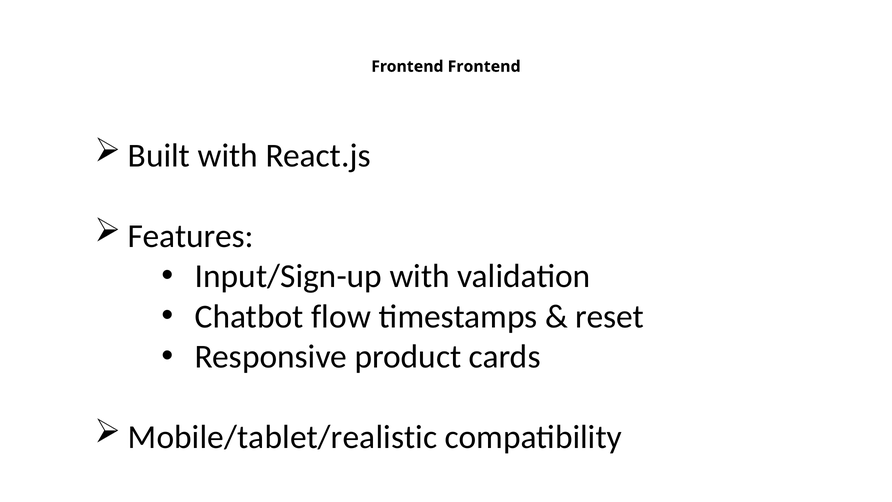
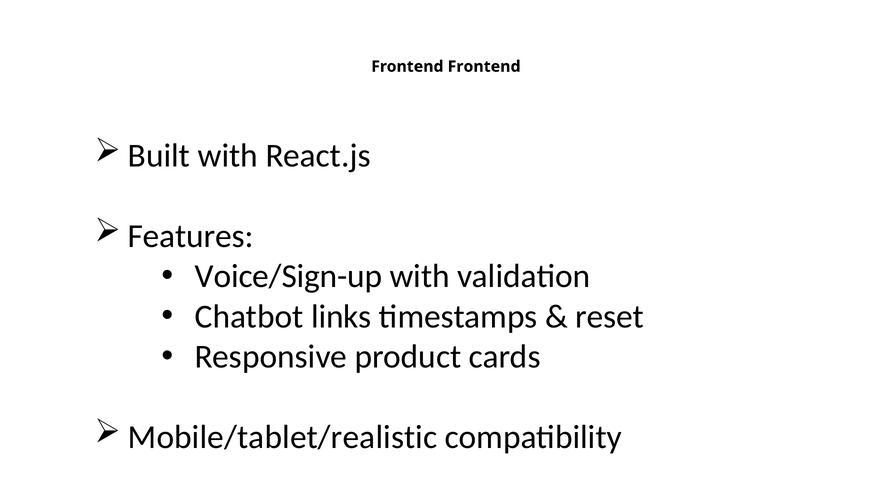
Input/Sign-up: Input/Sign-up -> Voice/Sign-up (288, 276)
flow: flow -> links (341, 316)
